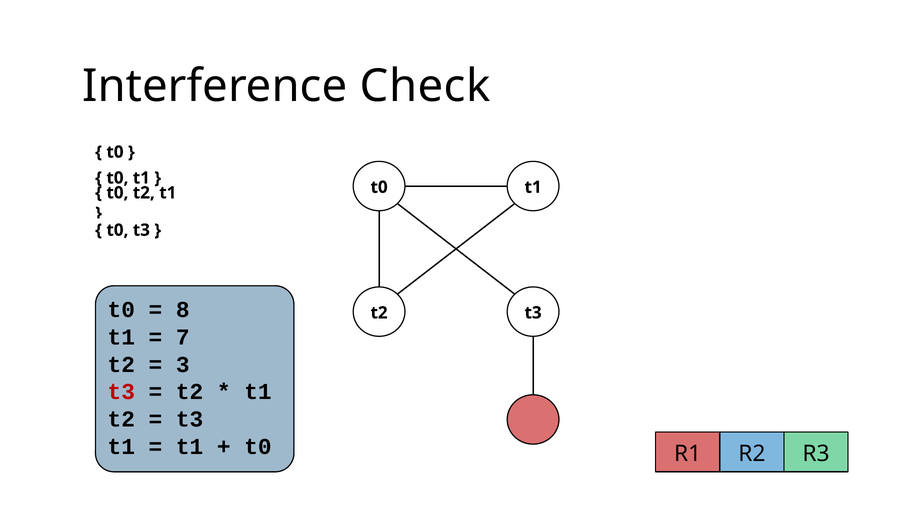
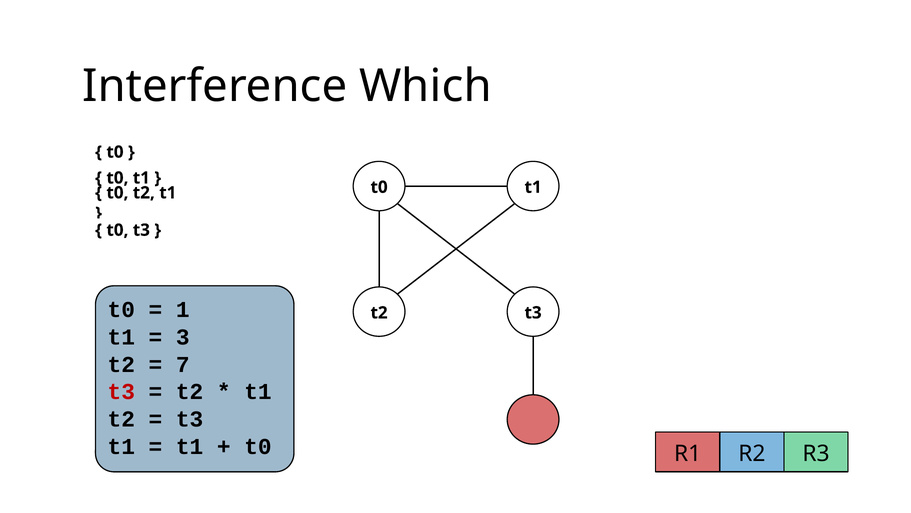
Check: Check -> Which (425, 86)
8: 8 -> 1 (183, 309)
7: 7 -> 3 (183, 337)
3: 3 -> 7 (183, 364)
